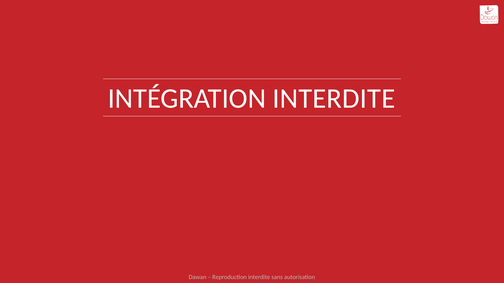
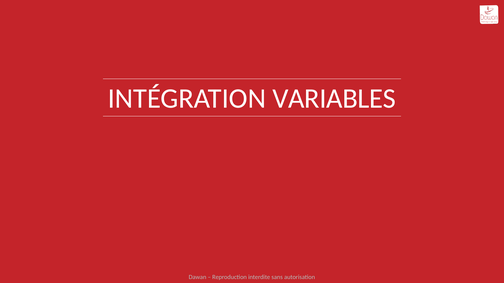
INTÉGRATION INTERDITE: INTERDITE -> VARIABLES (334, 99)
